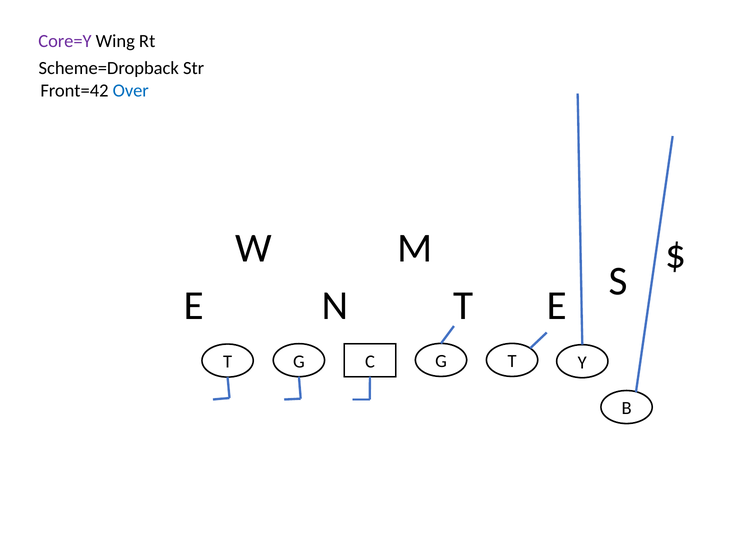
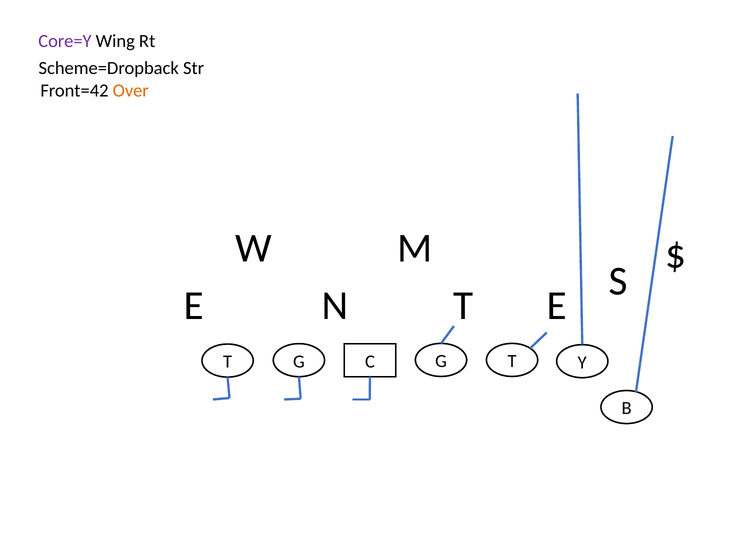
Over colour: blue -> orange (131, 91)
